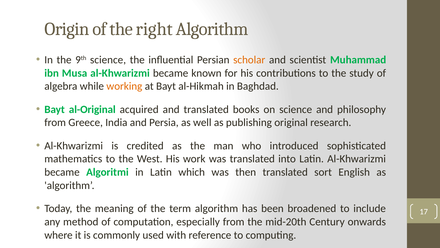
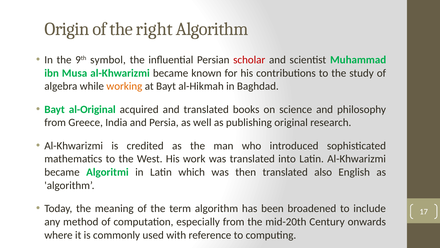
9th science: science -> symbol (108, 60)
scholar colour: orange -> red (249, 60)
sort: sort -> also (323, 172)
